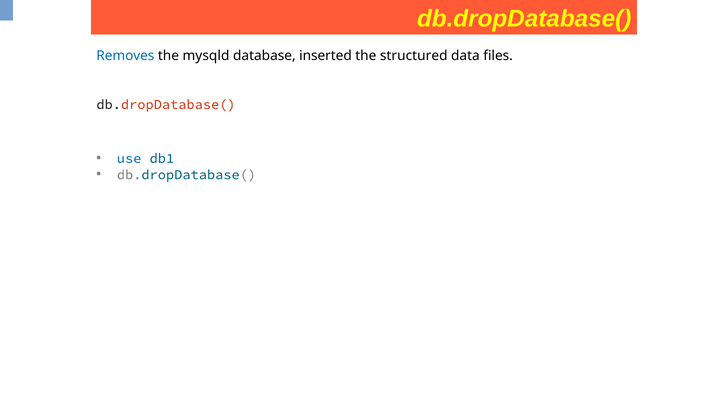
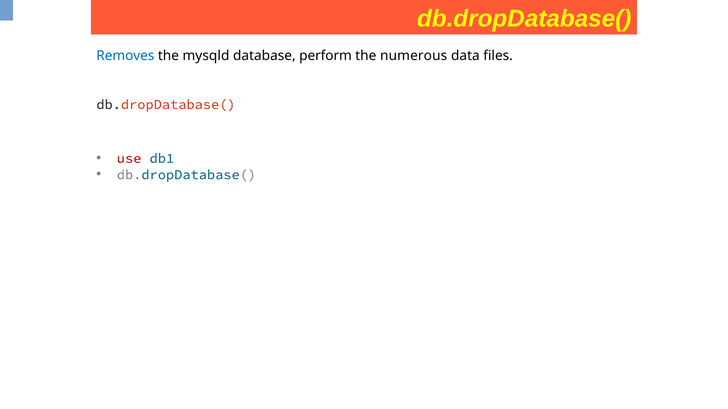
inserted: inserted -> perform (326, 56)
structured: structured -> numerous (414, 56)
use colour: blue -> red (129, 158)
